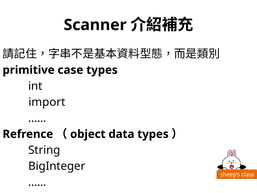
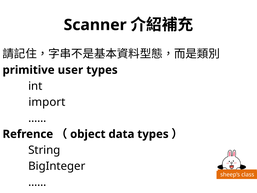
case: case -> user (70, 70)
